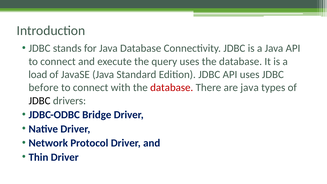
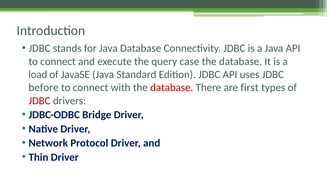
query uses: uses -> case (189, 61)
are java: java -> first (250, 88)
JDBC colour: black -> red (40, 101)
